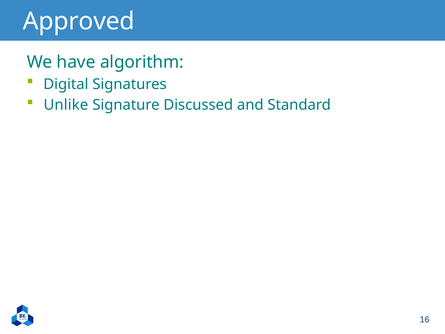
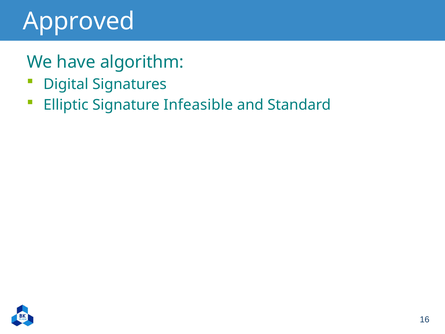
Unlike: Unlike -> Elliptic (66, 105)
Discussed: Discussed -> Infeasible (198, 105)
